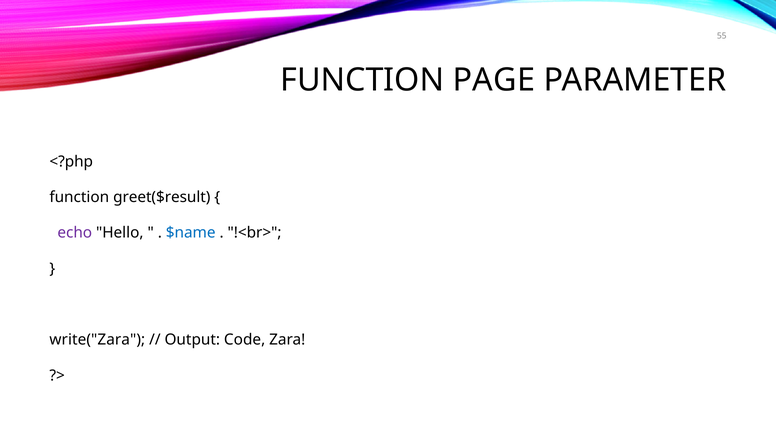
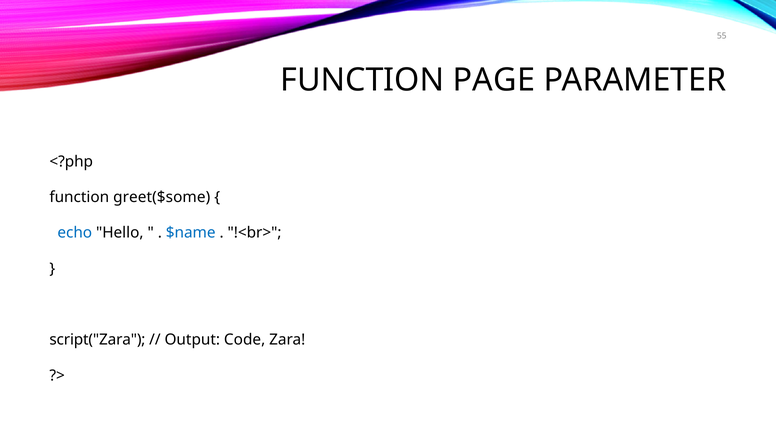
greet($result: greet($result -> greet($some (162, 197)
echo colour: purple -> blue (75, 233)
write("Zara: write("Zara -> script("Zara (97, 340)
